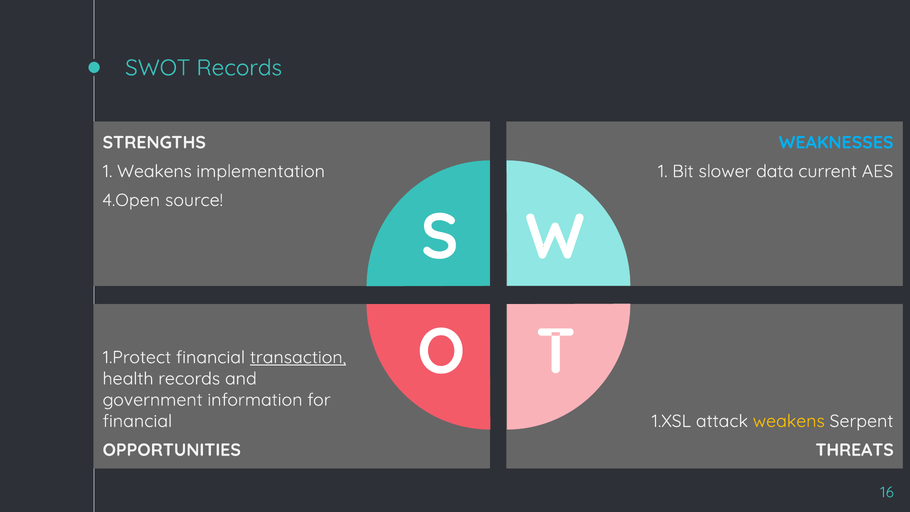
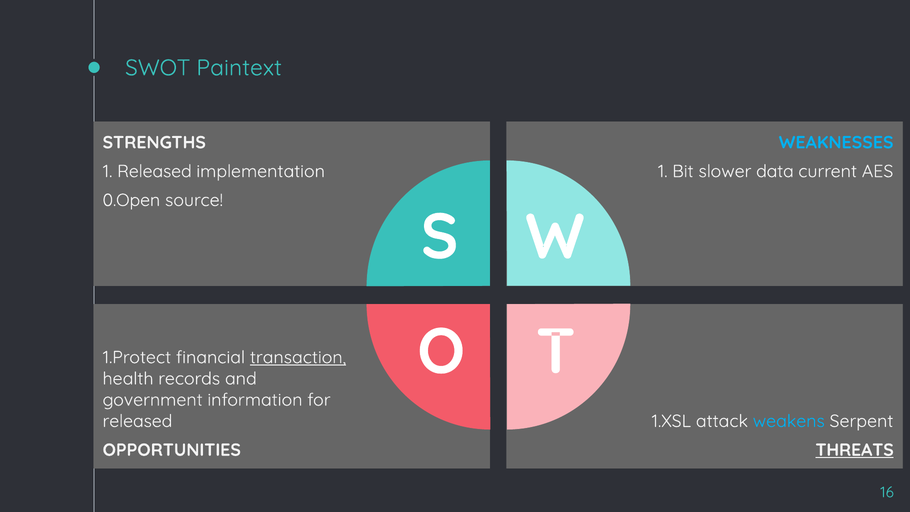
SWOT Records: Records -> Paintext (239, 68)
1 Weakens: Weakens -> Released (154, 171)
4.Open: 4.Open -> 0.Open (131, 200)
financial: financial -> released (137, 421)
weakens colour: yellow -> light blue (789, 421)
THREATS underline: none -> present (855, 450)
